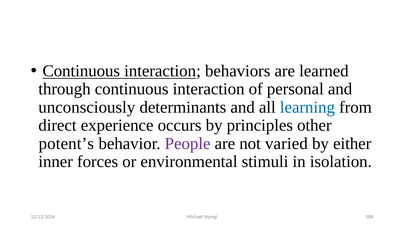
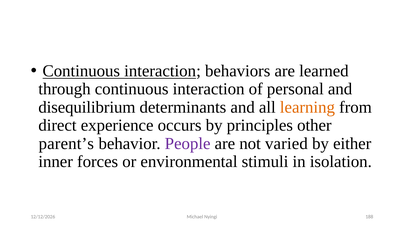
unconsciously: unconsciously -> disequilibrium (87, 107)
learning colour: blue -> orange (307, 107)
potent’s: potent’s -> parent’s (66, 144)
